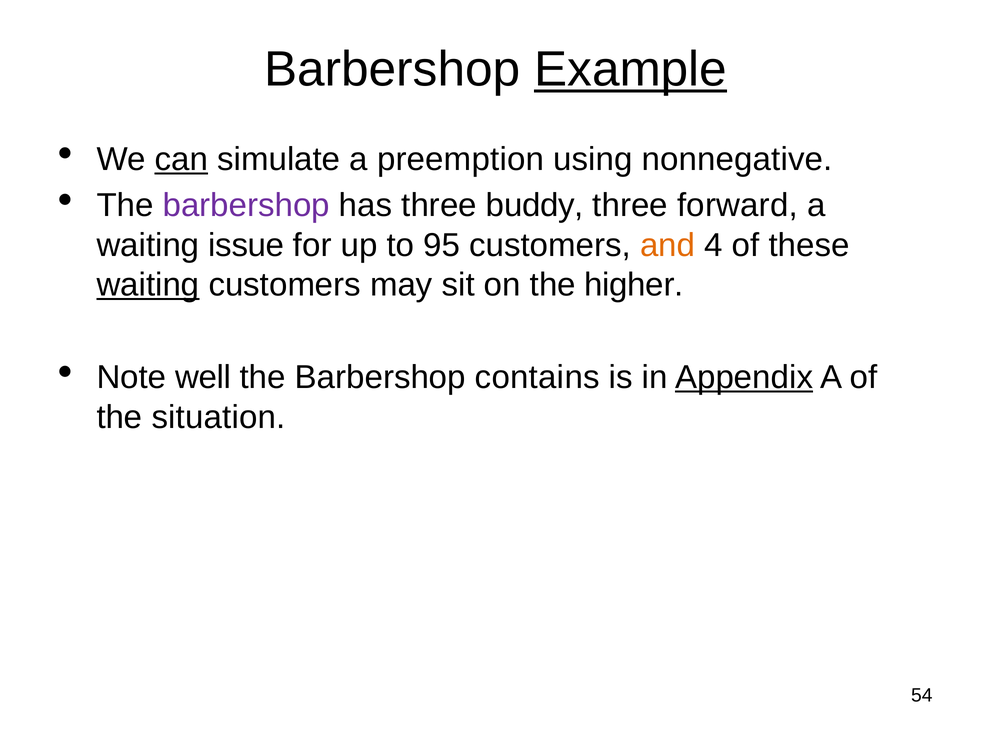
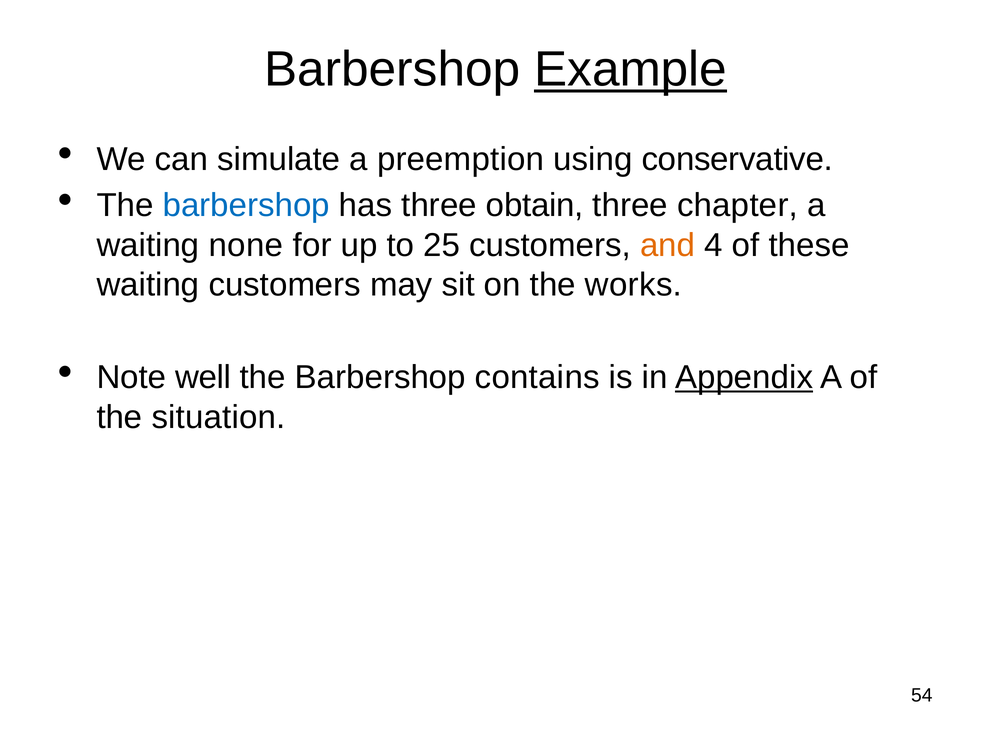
can underline: present -> none (181, 159)
nonnegative: nonnegative -> conservative (737, 159)
barbershop colour: purple -> blue (246, 206)
buddy: buddy -> obtain (535, 206)
forward: forward -> chapter (738, 206)
issue: issue -> none (246, 245)
95: 95 -> 25 (442, 245)
waiting underline: present -> none (148, 285)
higher: higher -> works (634, 285)
